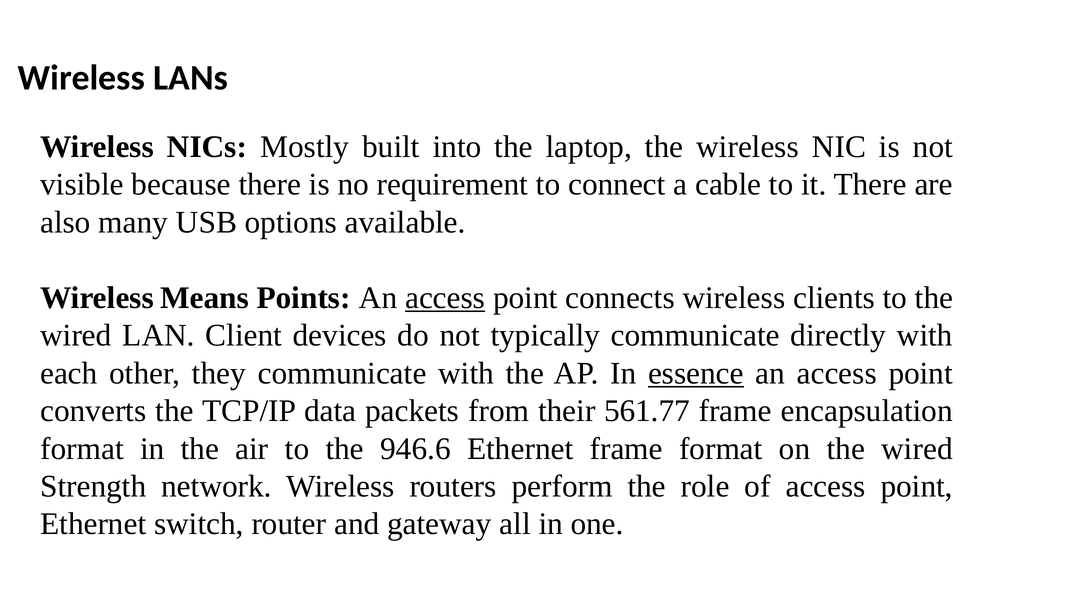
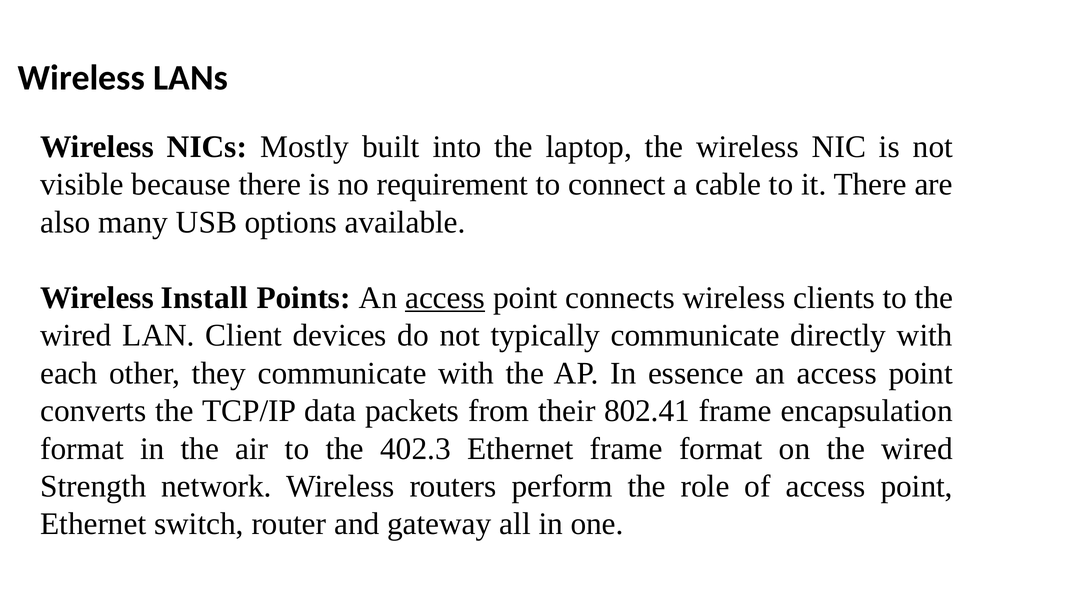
Means: Means -> Install (204, 298)
essence underline: present -> none (696, 373)
561.77: 561.77 -> 802.41 (647, 411)
946.6: 946.6 -> 402.3 (416, 449)
